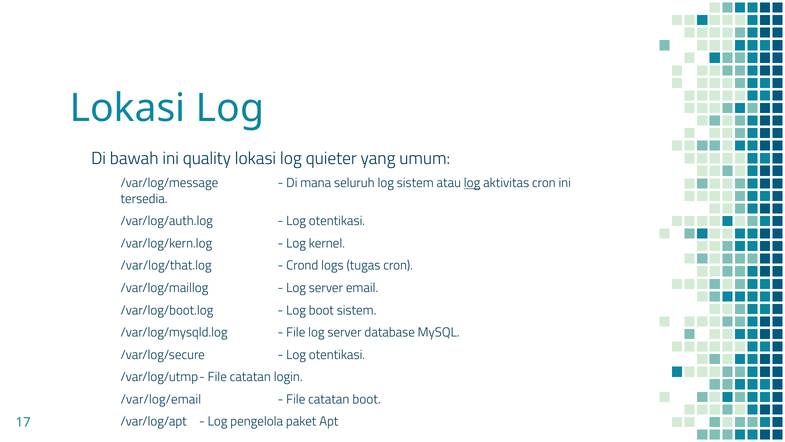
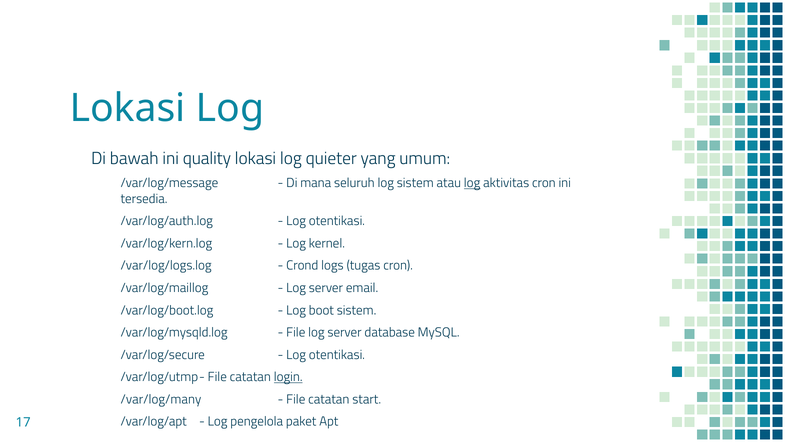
/var/log/that.log: /var/log/that.log -> /var/log/logs.log (166, 265)
login underline: none -> present (288, 377)
/var/log/email: /var/log/email -> /var/log/many (161, 399)
catatan boot: boot -> start (367, 399)
